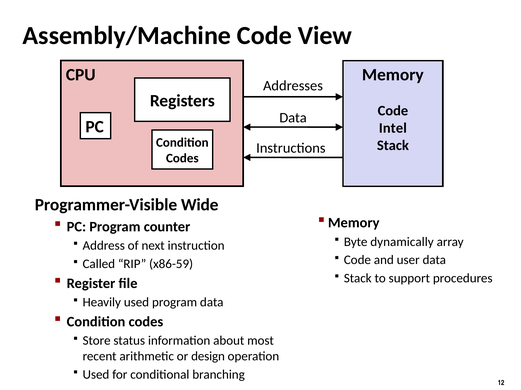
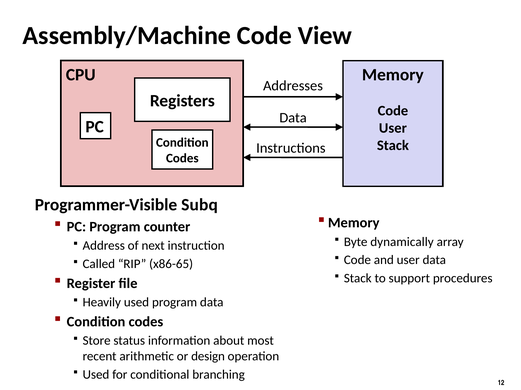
Intel: Intel -> User (393, 128)
Wide: Wide -> Subq (200, 205)
x86-59: x86-59 -> x86-65 (171, 264)
